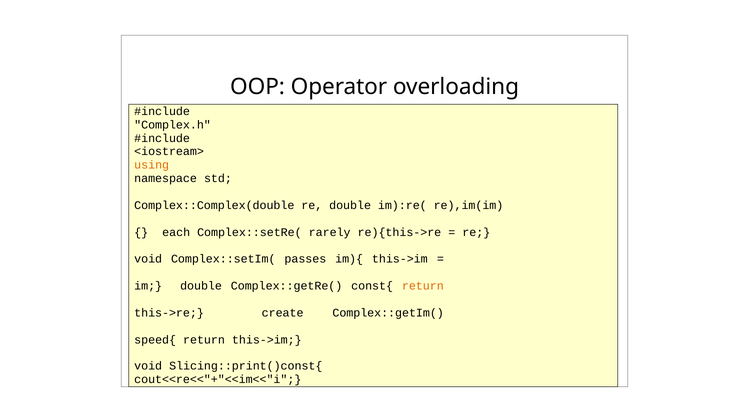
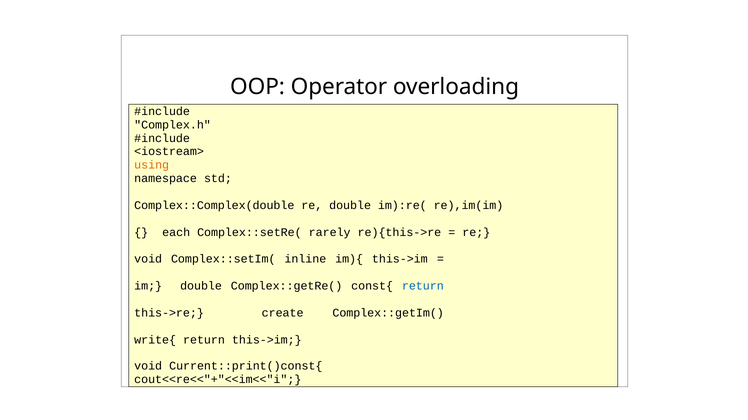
passes: passes -> inline (305, 260)
return colour: orange -> blue (423, 286)
speed{: speed{ -> write{ (155, 340)
Slicing::print()const{: Slicing::print()const{ -> Current::print()const{ (246, 367)
